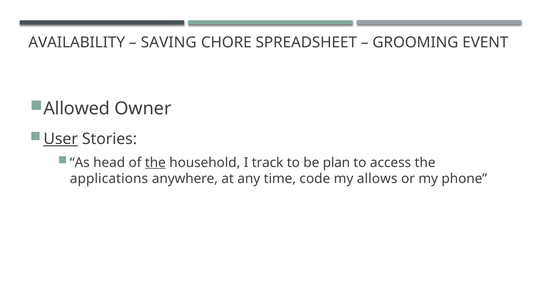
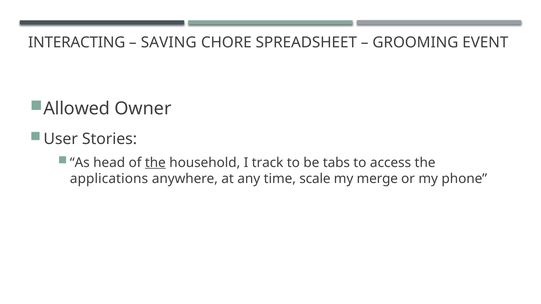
AVAILABILITY: AVAILABILITY -> INTERACTING (77, 42)
User underline: present -> none (61, 139)
plan: plan -> tabs (336, 163)
code: code -> scale (315, 179)
allows: allows -> merge (377, 179)
